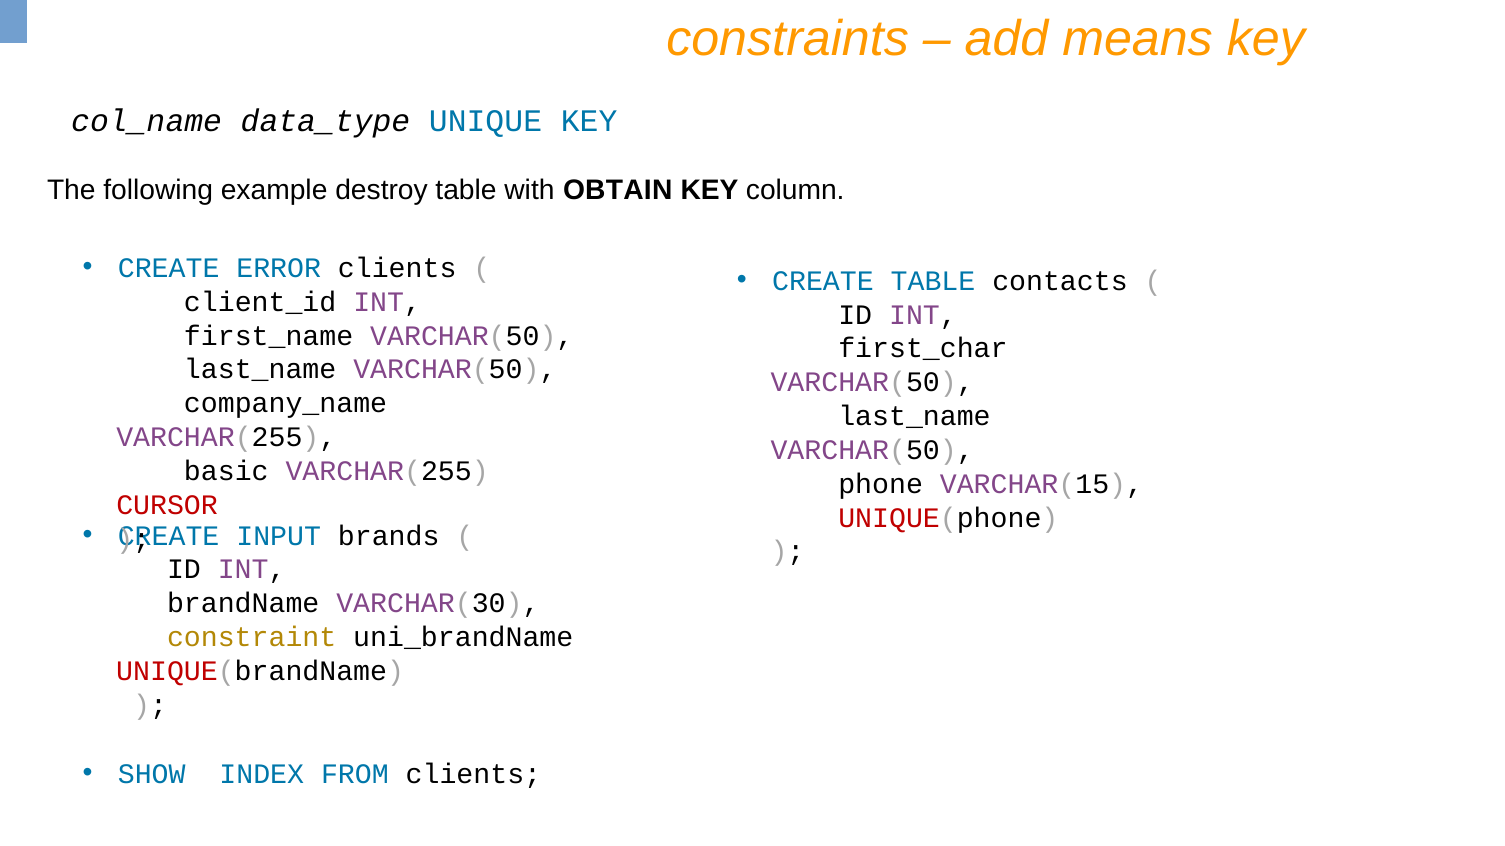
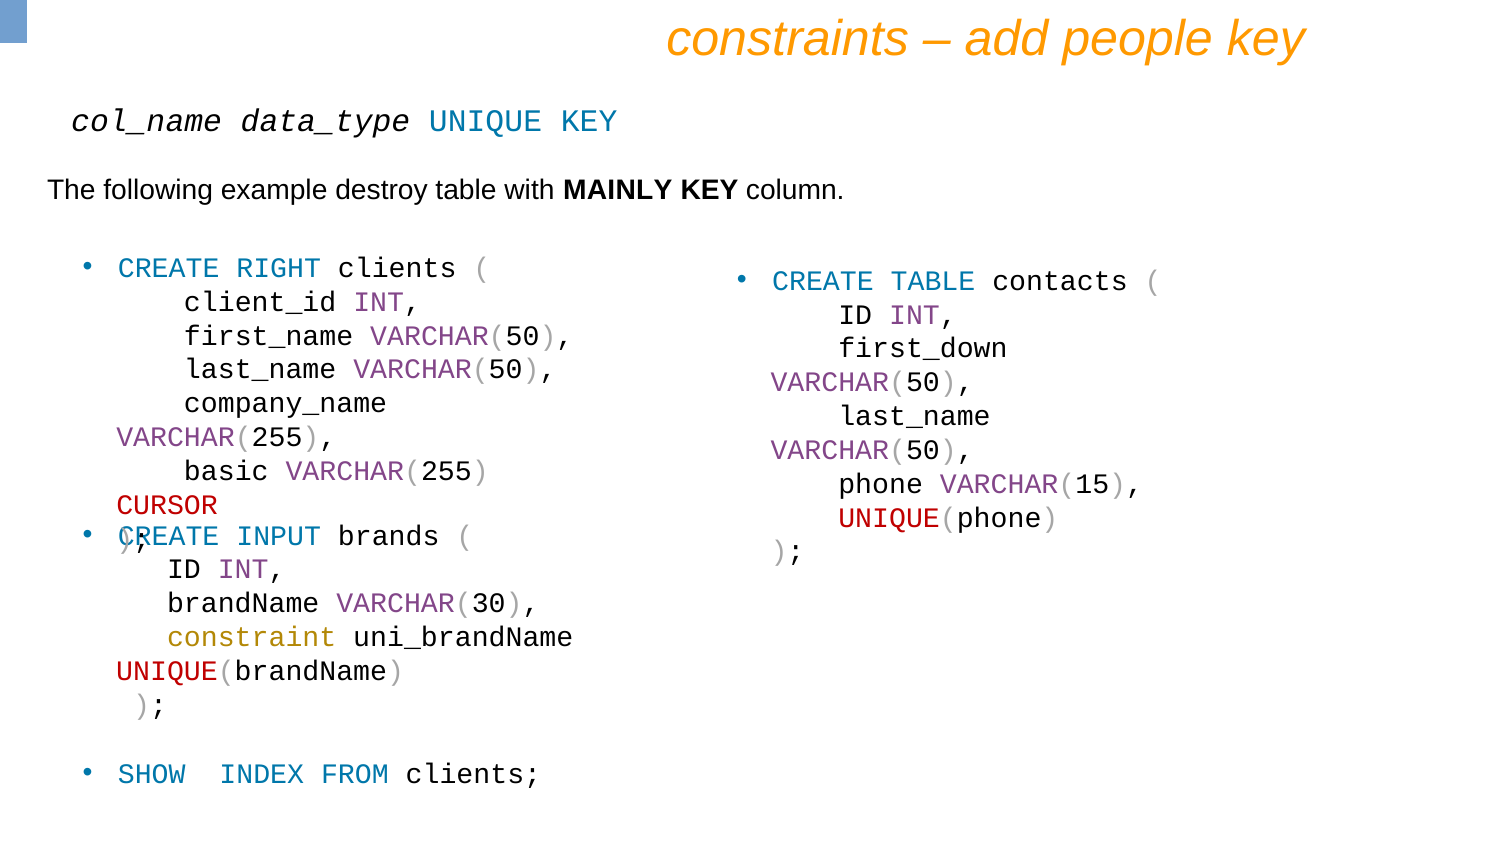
means: means -> people (1138, 39)
OBTAIN: OBTAIN -> MAINLY (618, 190)
ERROR: ERROR -> RIGHT (279, 268)
first_char: first_char -> first_down (923, 349)
